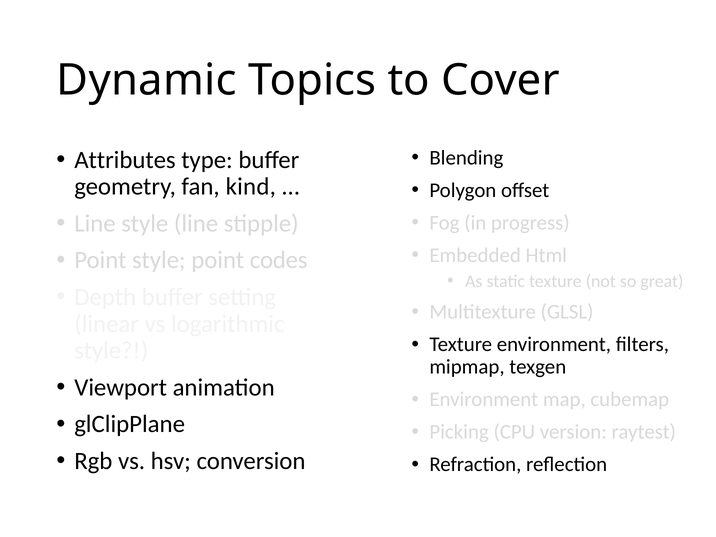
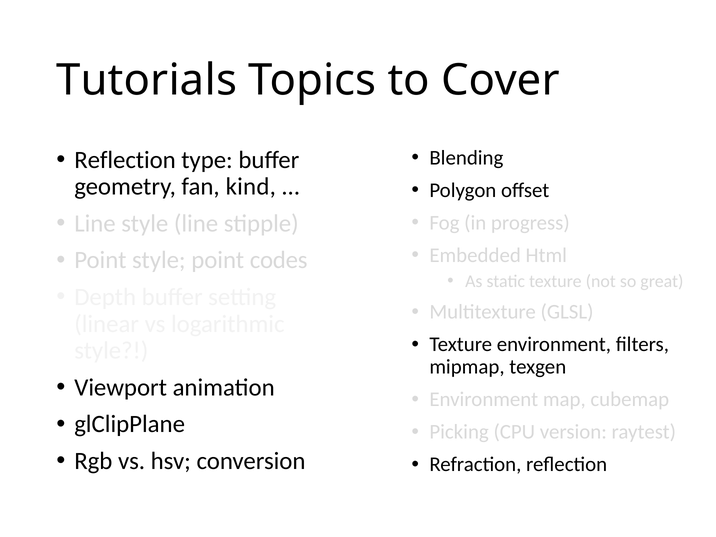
Dynamic: Dynamic -> Tutorials (147, 80)
Attributes: Attributes -> Reflection (125, 160)
